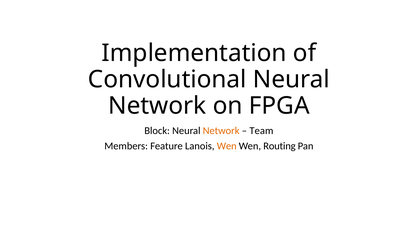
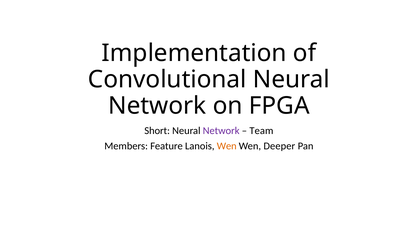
Block: Block -> Short (157, 131)
Network colour: orange -> purple (221, 131)
Routing: Routing -> Deeper (279, 146)
